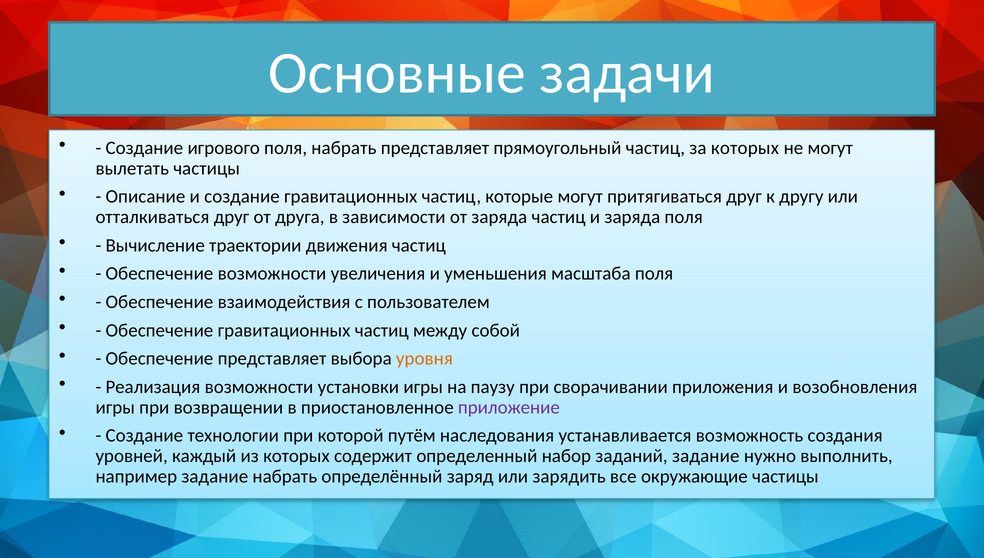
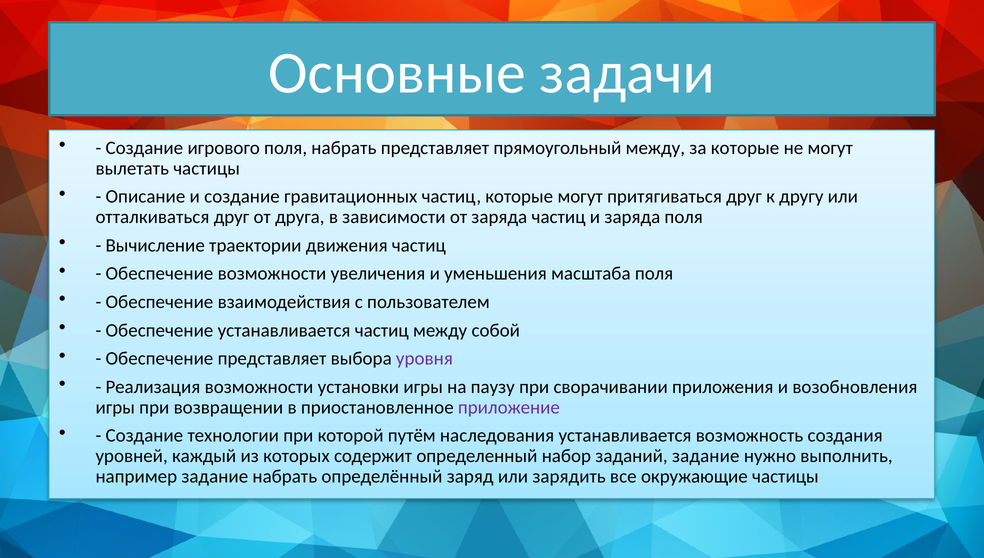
прямоугольный частиц: частиц -> между (655, 148)
за которых: которых -> которые (745, 148)
Обеспечение гравитационных: гравитационных -> устанавливается (284, 330)
уровня colour: orange -> purple (424, 359)
